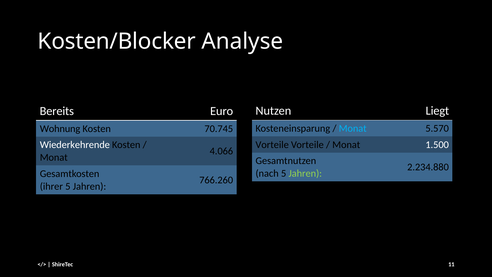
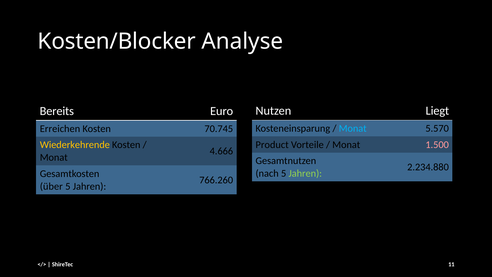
Wohnung: Wohnung -> Erreichen (60, 128)
Vorteile: Vorteile -> Product (272, 145)
1.500 colour: white -> pink (437, 145)
Wiederkehrende colour: white -> yellow (75, 145)
4.066: 4.066 -> 4.666 (221, 151)
ihrer: ihrer -> über (51, 186)
